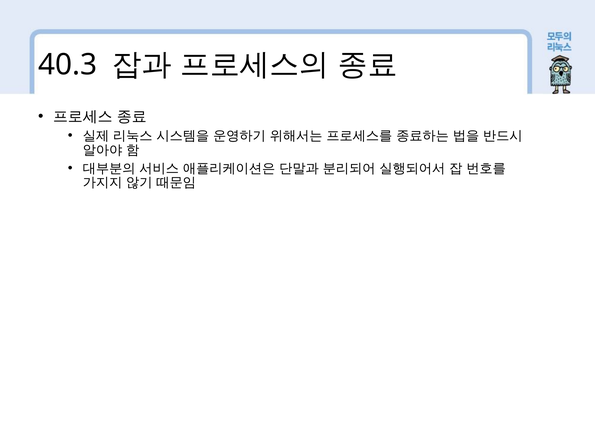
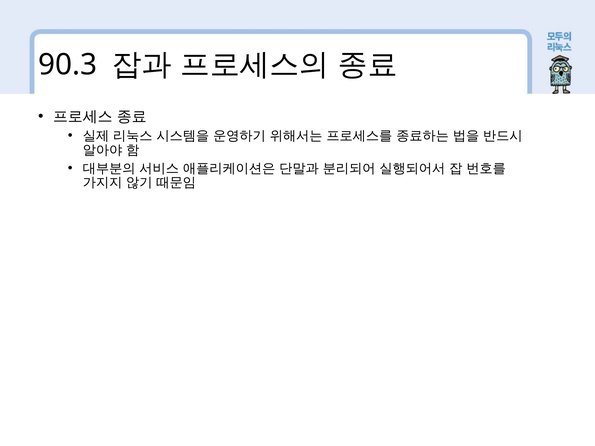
40.3: 40.3 -> 90.3 (68, 65)
